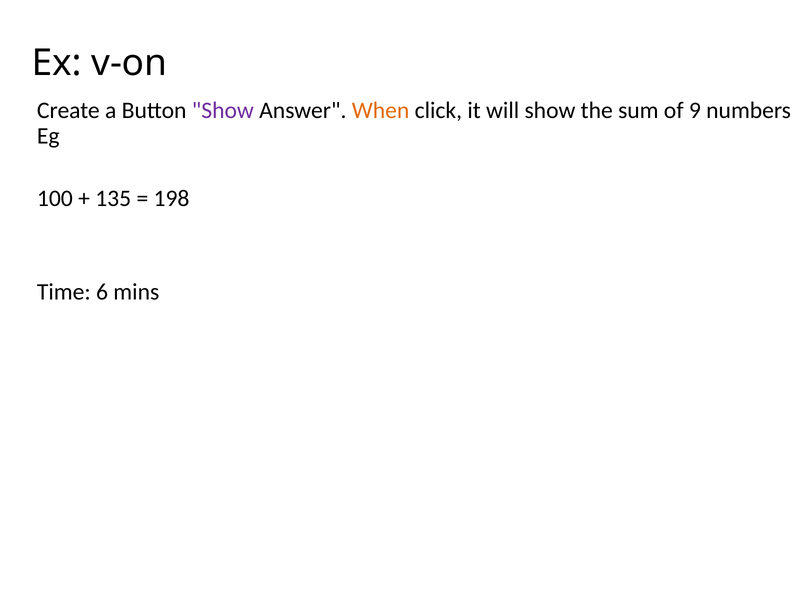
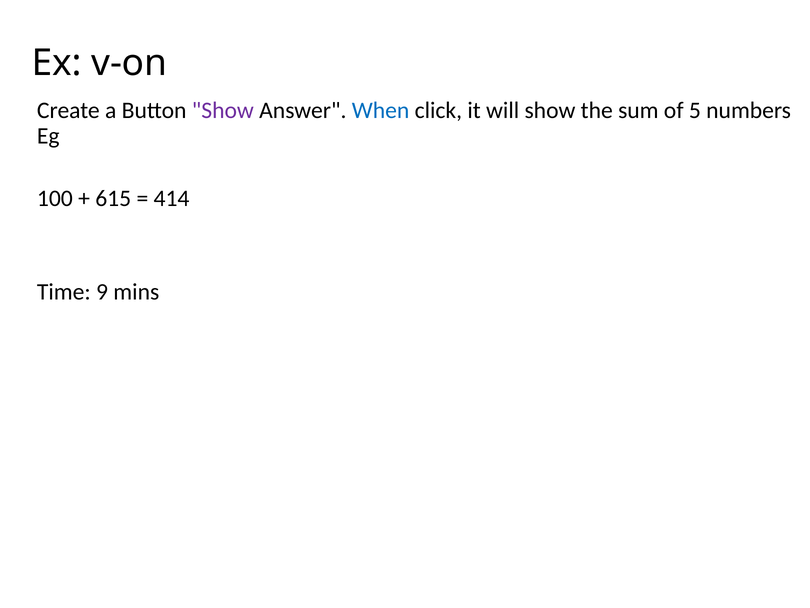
When colour: orange -> blue (381, 110)
9: 9 -> 5 (695, 110)
135: 135 -> 615 (113, 198)
198: 198 -> 414 (171, 198)
6: 6 -> 9 (102, 292)
